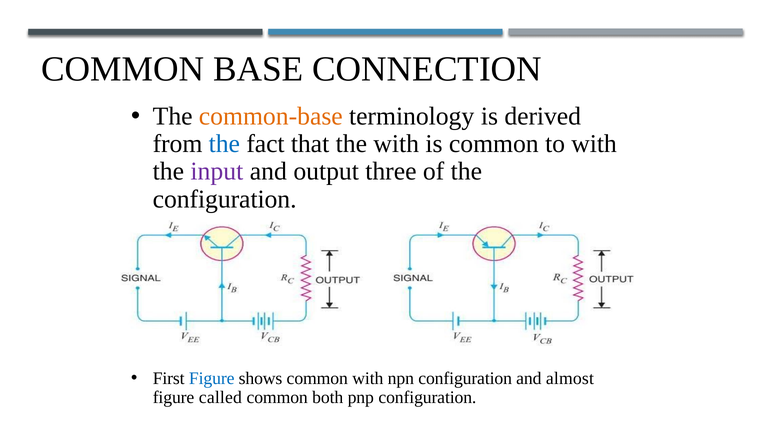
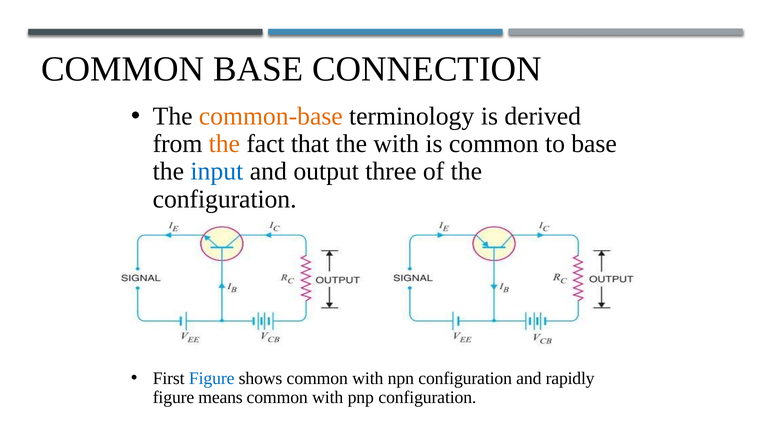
the colour: blue -> orange (224, 144)
to with: with -> base (594, 144)
input colour: purple -> blue (217, 172)
almost: almost -> rapidly (570, 379)
called: called -> means (221, 398)
both: both -> with (328, 398)
